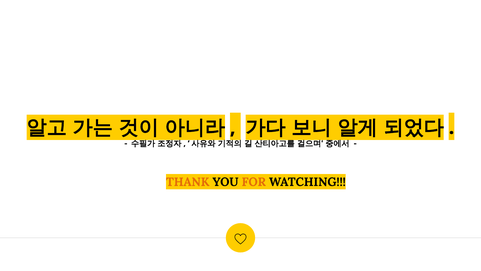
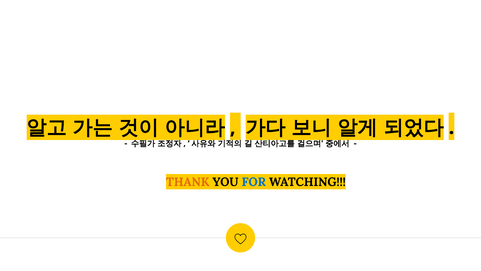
FOR colour: orange -> blue (254, 182)
